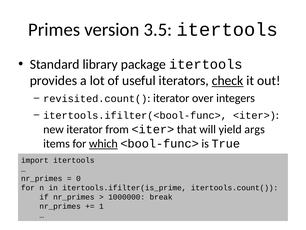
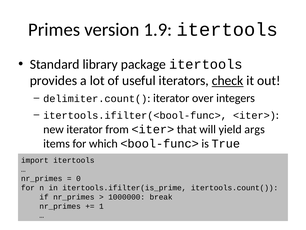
3.5: 3.5 -> 1.9 (158, 30)
revisited.count(: revisited.count( -> delimiter.count( (95, 99)
which underline: present -> none (103, 143)
